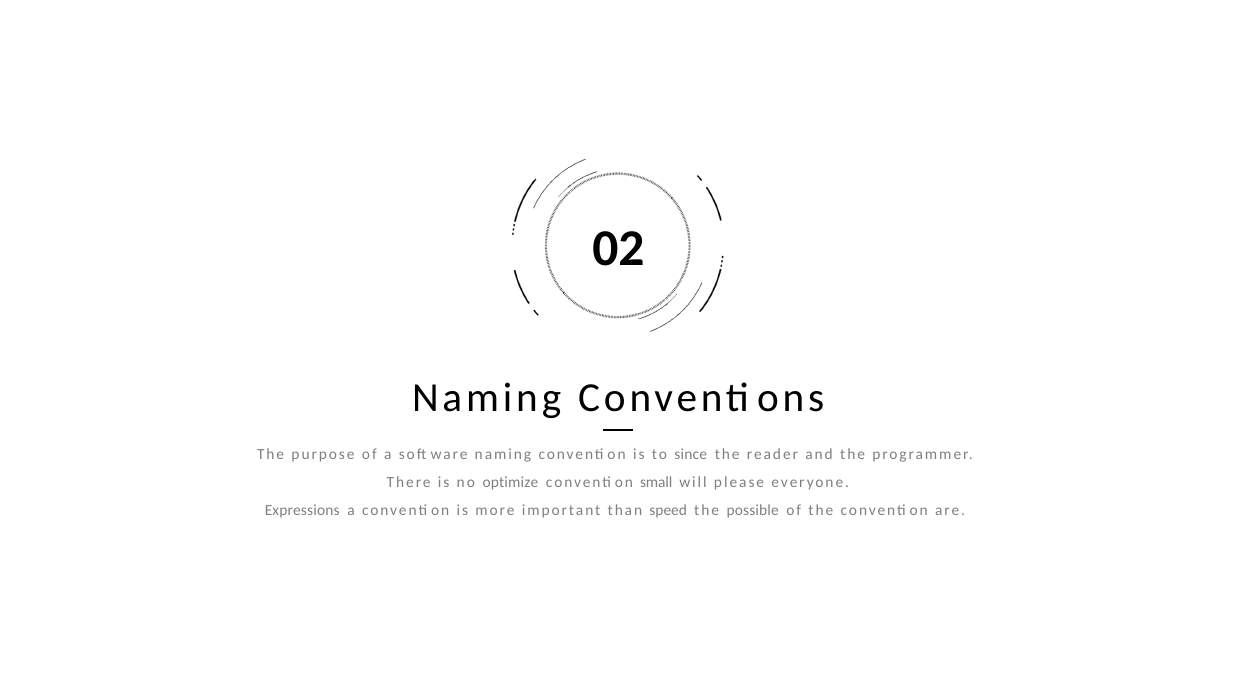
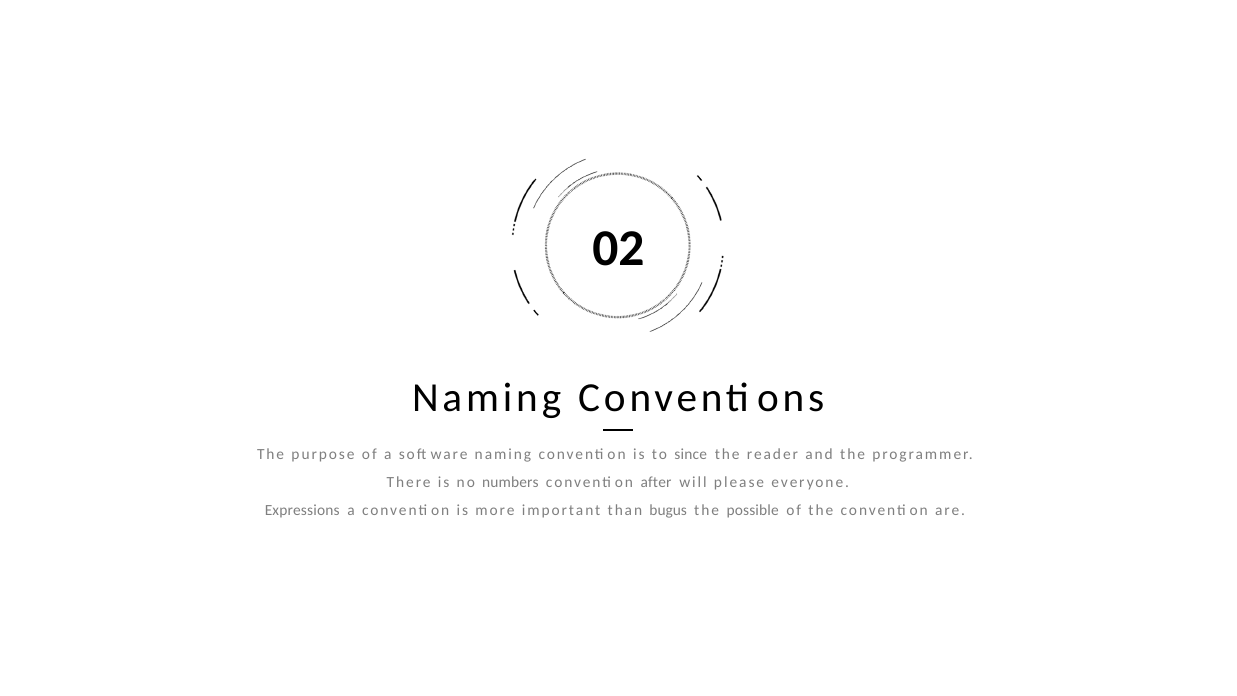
optimize: optimize -> numbers (510, 482)
small: small -> after (656, 482)
speed: speed -> bugus (668, 510)
